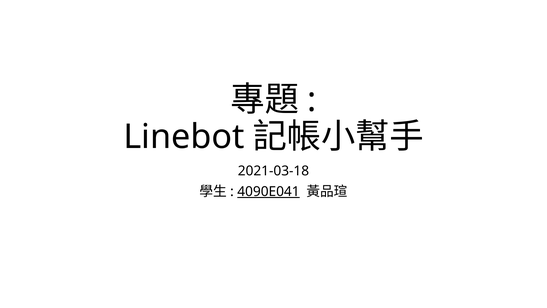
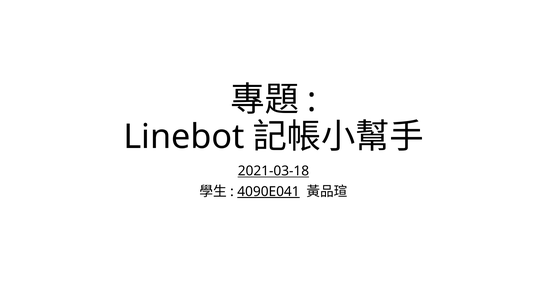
2021-03-18 underline: none -> present (273, 171)
